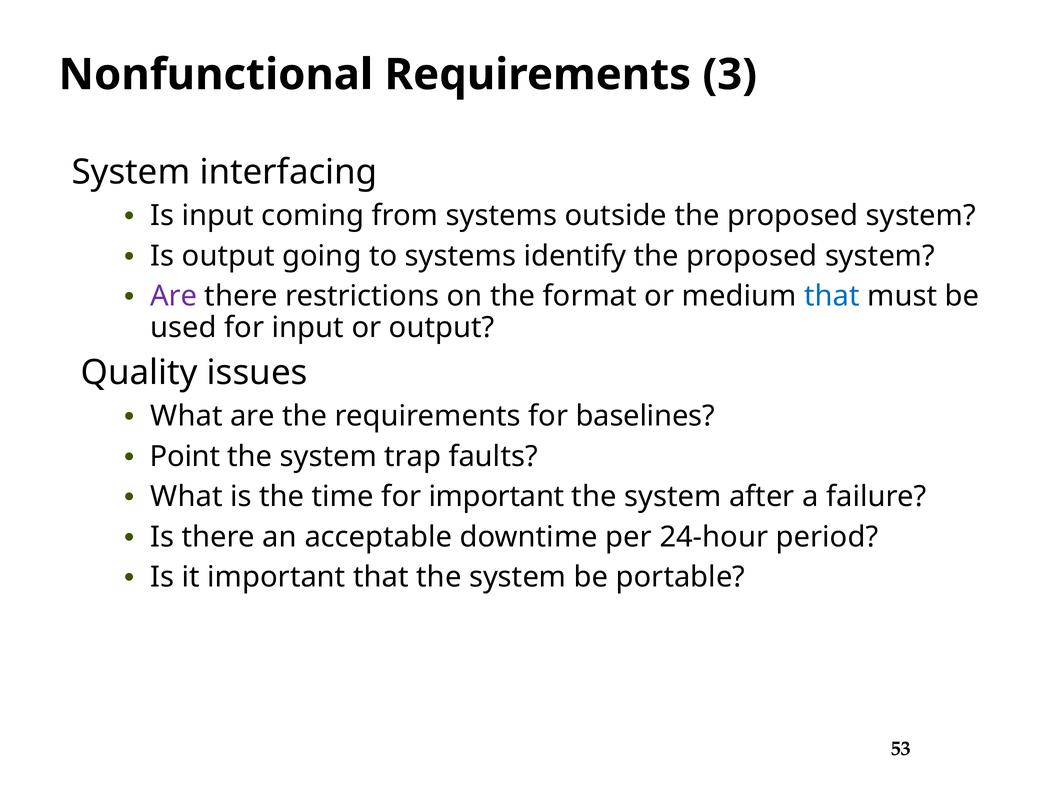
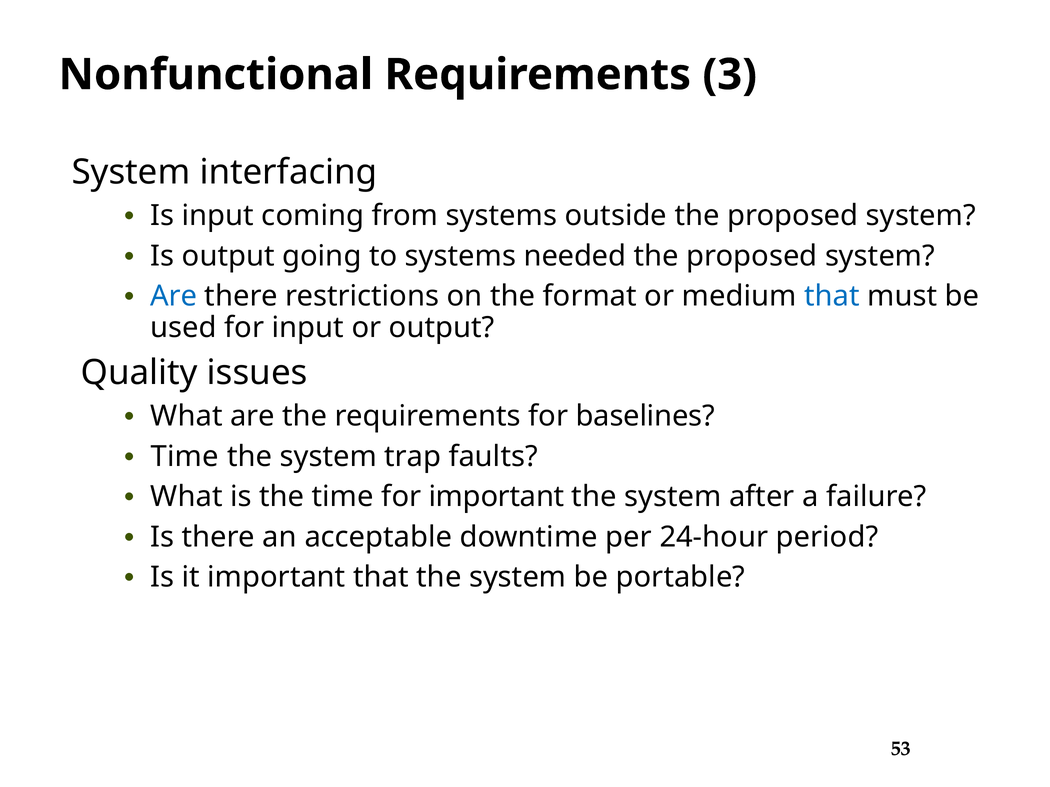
identify: identify -> needed (575, 256)
Are colour: purple -> blue (174, 296)
Point: Point -> Time (185, 457)
